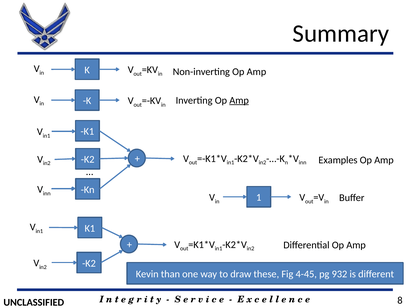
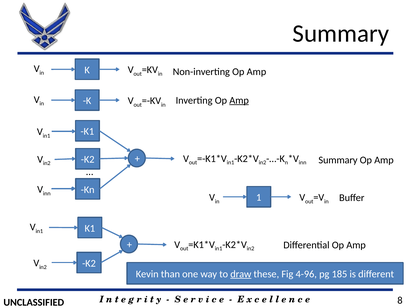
Examples: Examples -> Summary (338, 160)
draw underline: none -> present (241, 274)
4-45: 4-45 -> 4-96 (306, 274)
932: 932 -> 185 (339, 274)
